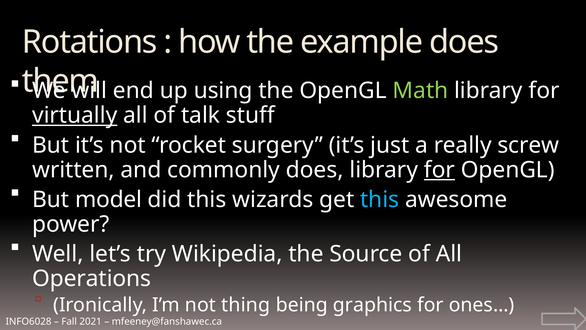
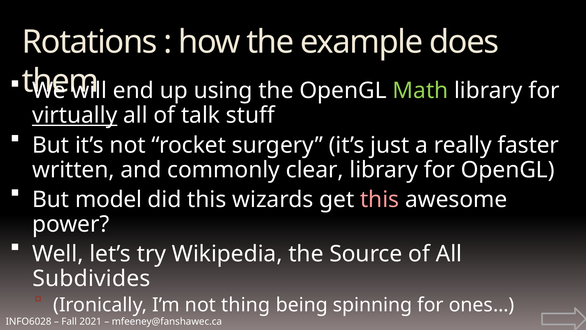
screw: screw -> faster (528, 145)
commonly does: does -> clear (315, 170)
for underline: present -> none (439, 170)
this colour: light blue -> pink (380, 199)
Operations: Operations -> Subdivides (91, 278)
graphics: graphics -> spinning (373, 305)
